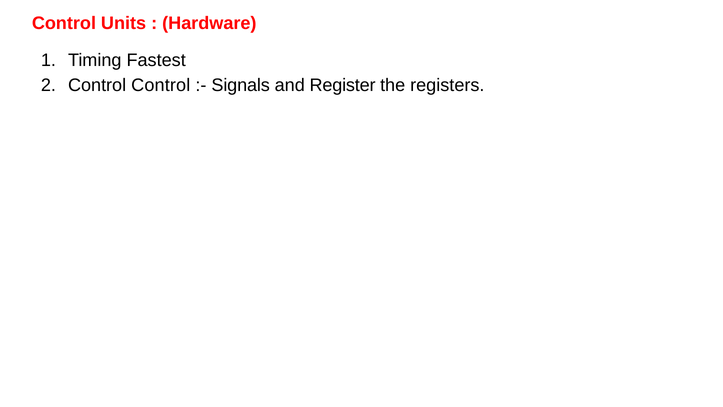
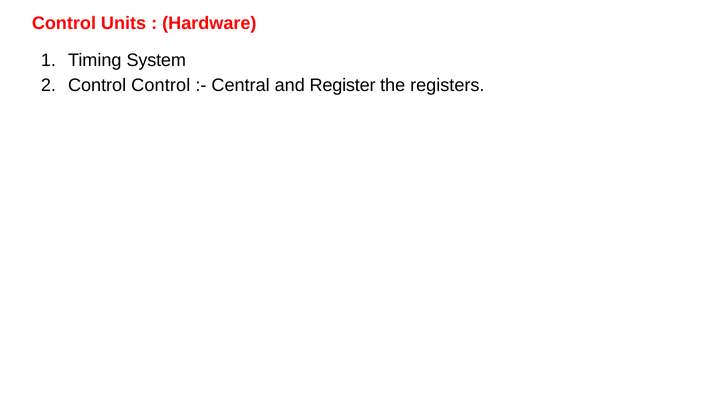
Fastest: Fastest -> System (156, 60)
Signals: Signals -> Central (241, 85)
